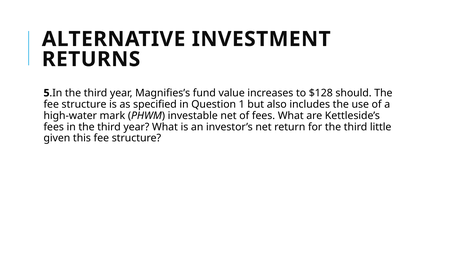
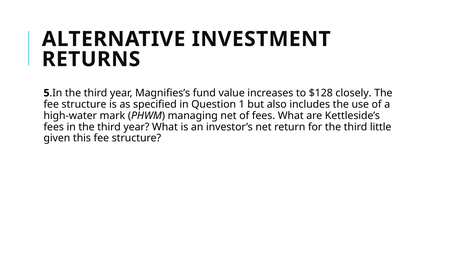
should: should -> closely (354, 93)
investable: investable -> managing (193, 116)
